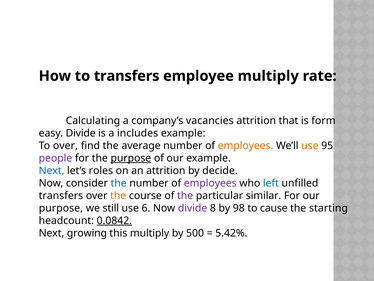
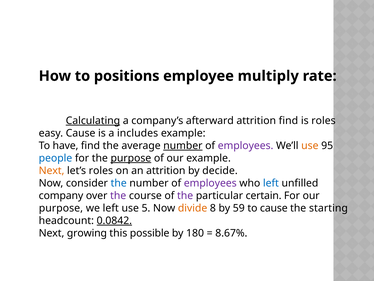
to transfers: transfers -> positions (127, 76)
Calculating underline: none -> present (93, 120)
vacancies: vacancies -> afterward (210, 120)
attrition that: that -> find (288, 120)
is form: form -> roles (323, 120)
easy Divide: Divide -> Cause (81, 133)
To over: over -> have (66, 145)
number underline: none -> present (183, 145)
employees colour: orange -> purple (246, 145)
people colour: purple -> blue (55, 158)
Next colour: blue -> orange (52, 170)
transfers: transfers -> company (61, 195)
the colour: orange -> purple (118, 195)
similar: similar -> certain (264, 195)
we still: still -> left (111, 208)
6: 6 -> 5 (146, 208)
divide colour: purple -> orange (193, 208)
98: 98 -> 59 (239, 208)
this multiply: multiply -> possible (150, 233)
500: 500 -> 180 (195, 233)
5.42%: 5.42% -> 8.67% (231, 233)
